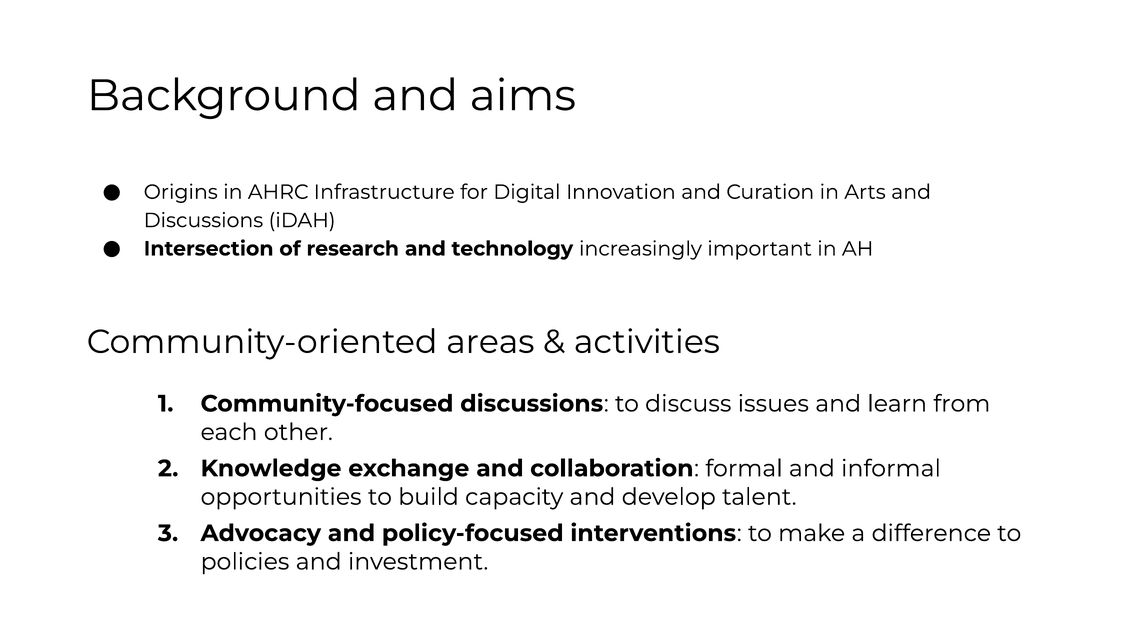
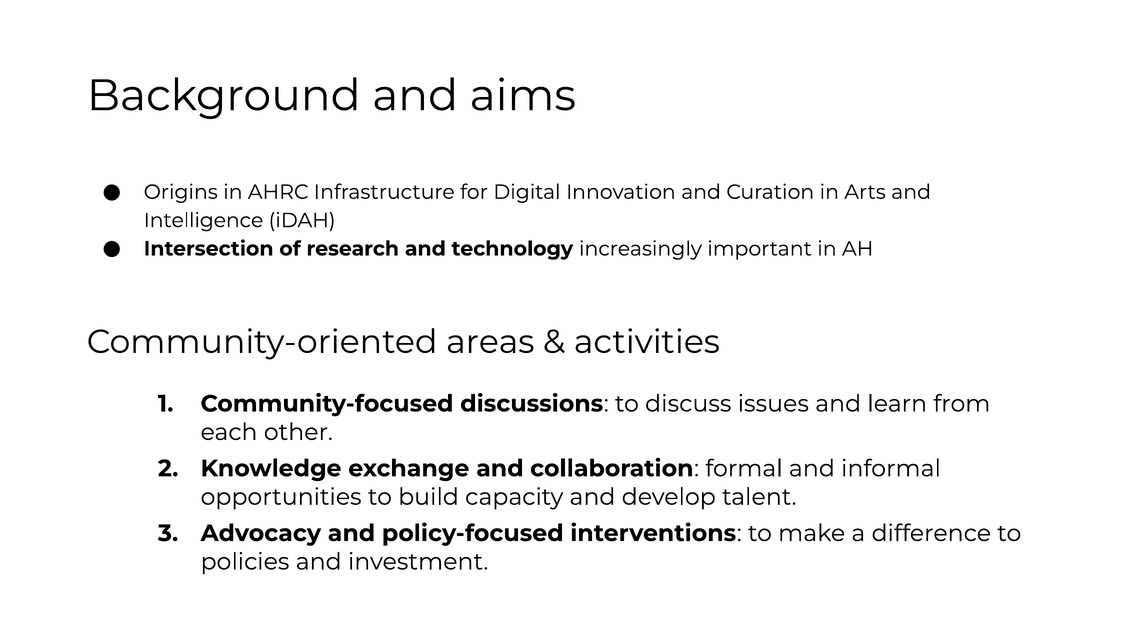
Discussions: Discussions -> Intelligence (203, 220)
